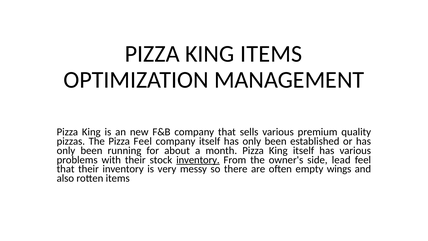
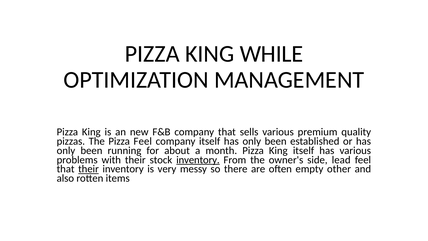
KING ITEMS: ITEMS -> WHILE (271, 54)
their underline: none -> present (88, 169)
wings: wings -> other (339, 169)
